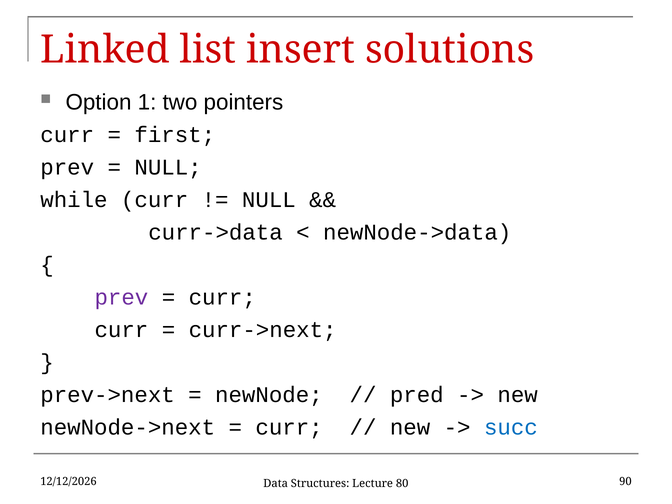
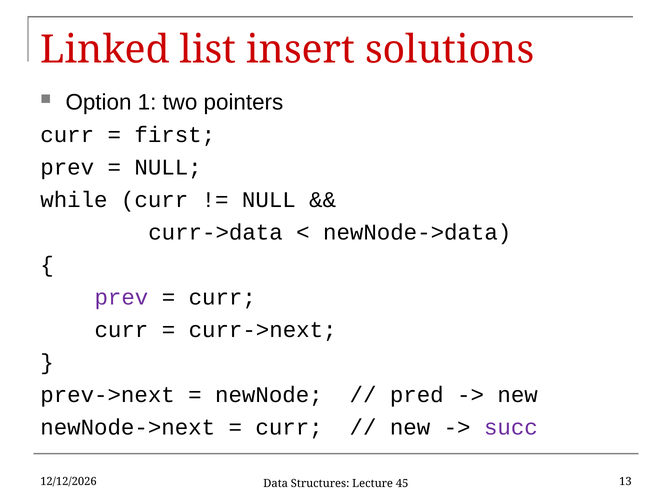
succ colour: blue -> purple (511, 427)
90: 90 -> 13 (625, 481)
80: 80 -> 45 (402, 483)
